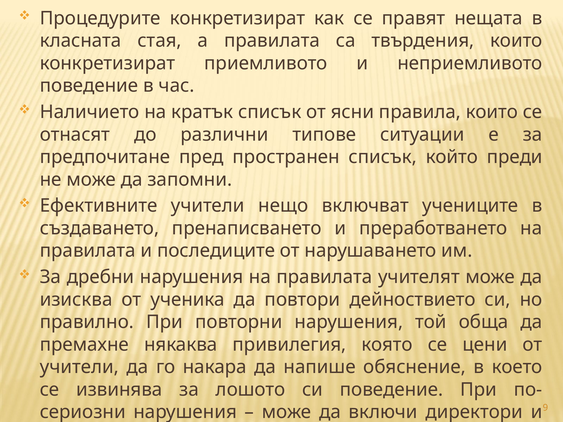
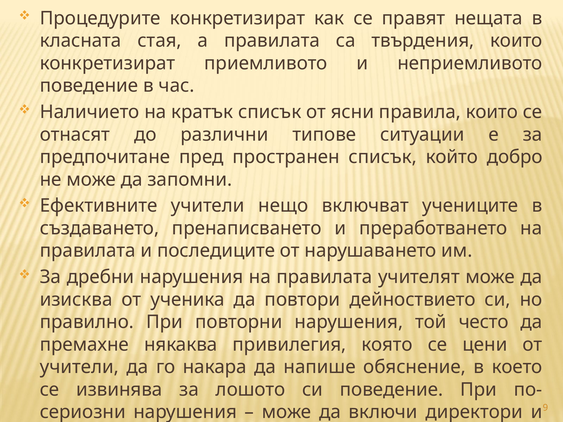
преди: преди -> добро (515, 157)
обща: обща -> често (484, 322)
